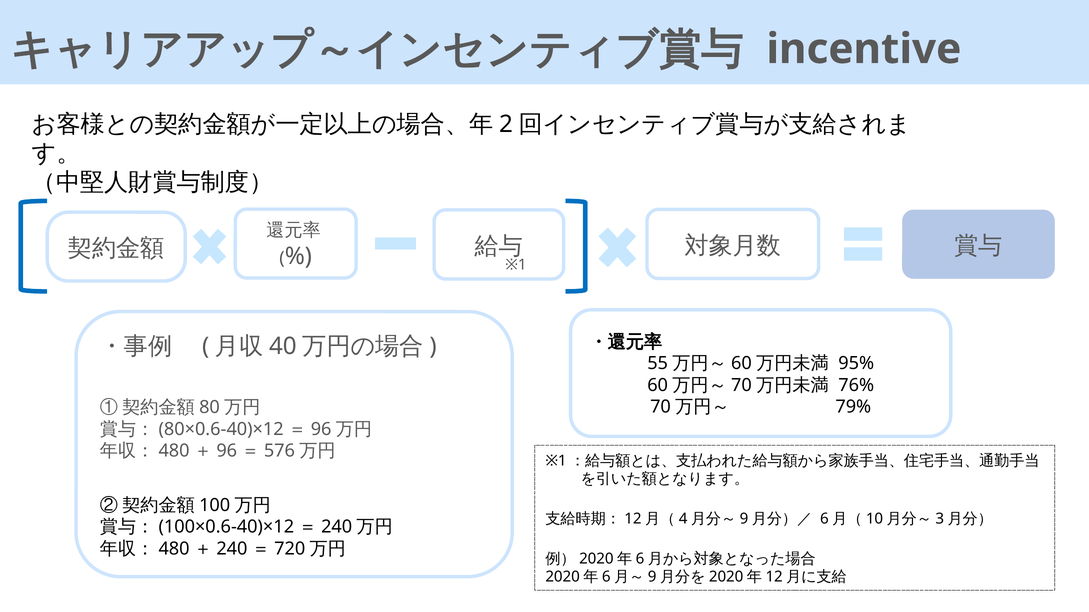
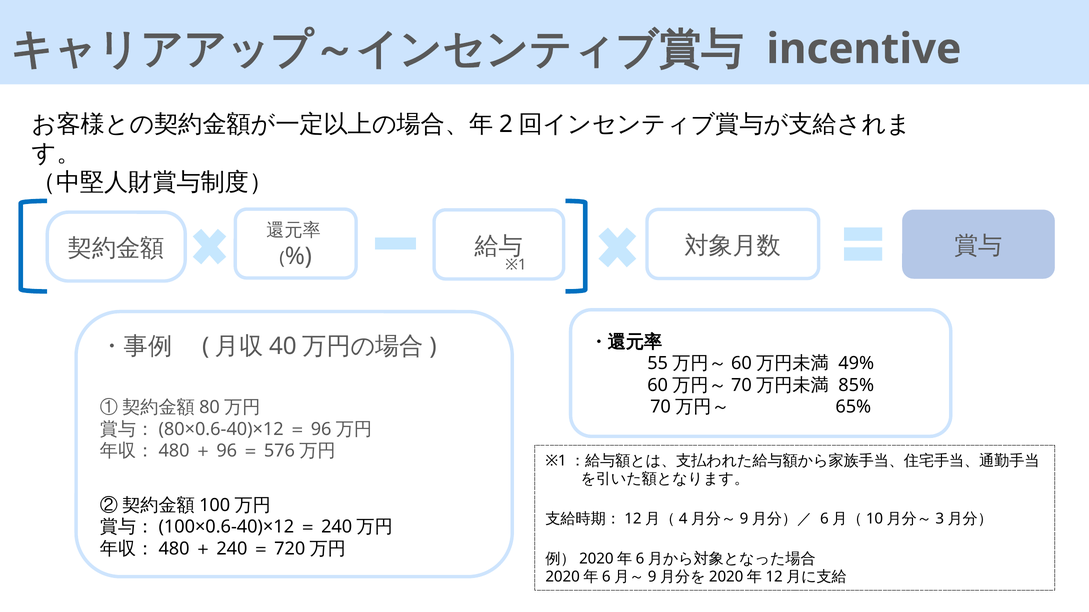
95%: 95% -> 49% (856, 364)
76%: 76% -> 85% (856, 386)
79%: 79% -> 65% (853, 407)
